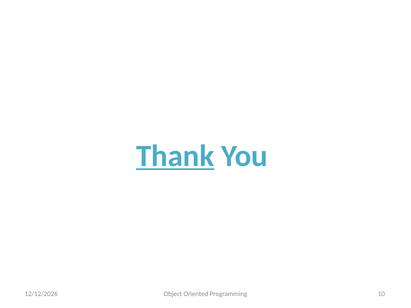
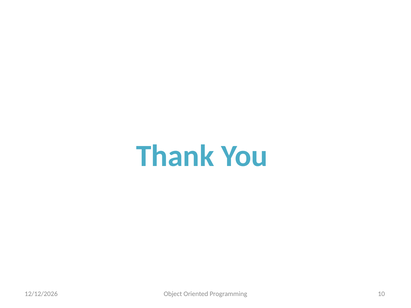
Thank underline: present -> none (175, 156)
